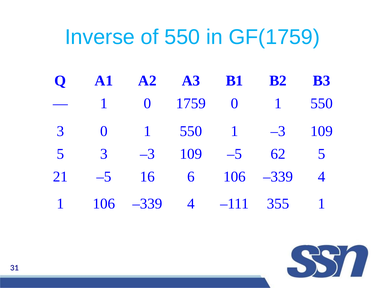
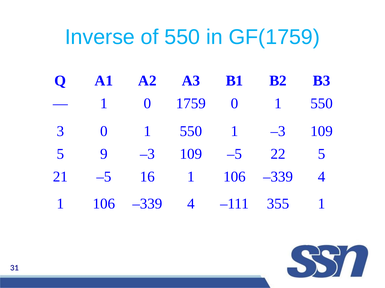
5 3: 3 -> 9 (104, 154)
62: 62 -> 22 (278, 154)
16 6: 6 -> 1 (191, 177)
